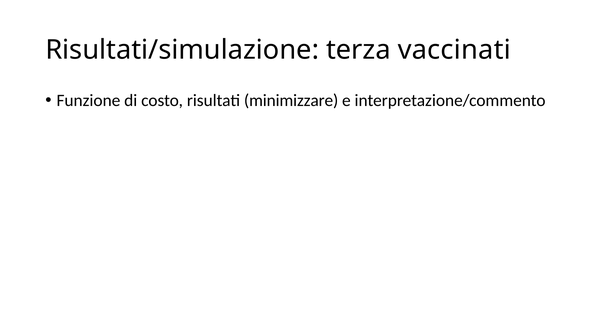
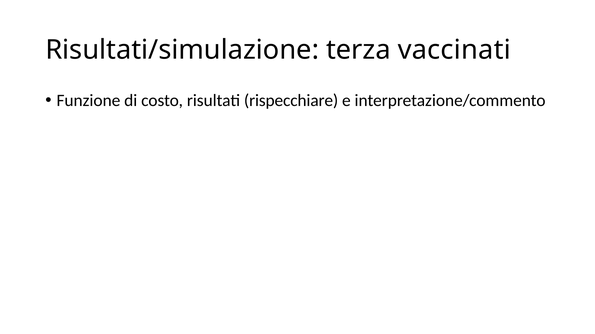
minimizzare: minimizzare -> rispecchiare (291, 101)
